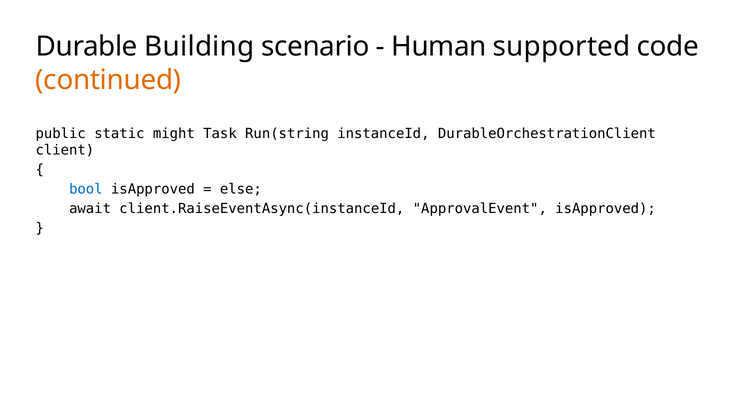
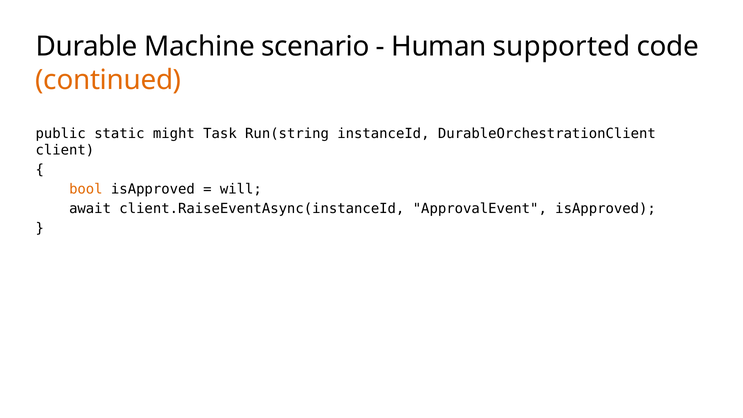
Building: Building -> Machine (200, 47)
bool colour: blue -> orange (86, 189)
else: else -> will (241, 189)
